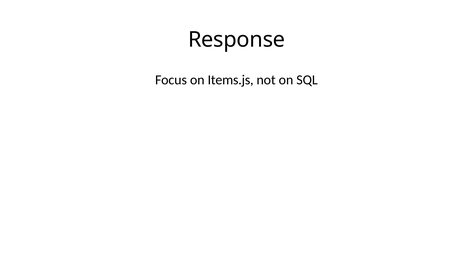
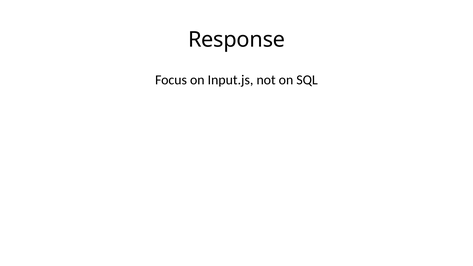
Items.js: Items.js -> Input.js (230, 80)
